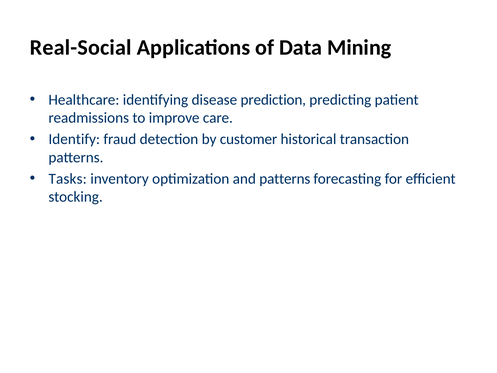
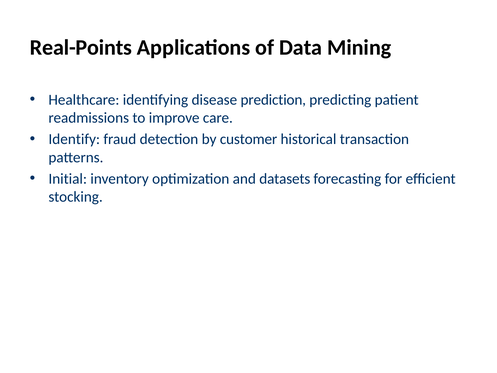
Real-Social: Real-Social -> Real-Points (81, 48)
Tasks: Tasks -> Initial (68, 179)
and patterns: patterns -> datasets (285, 179)
